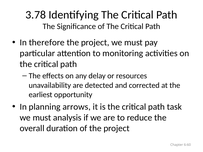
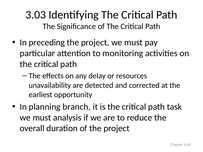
3.78: 3.78 -> 3.03 (36, 15)
therefore: therefore -> preceding (47, 43)
arrows: arrows -> branch (77, 107)
